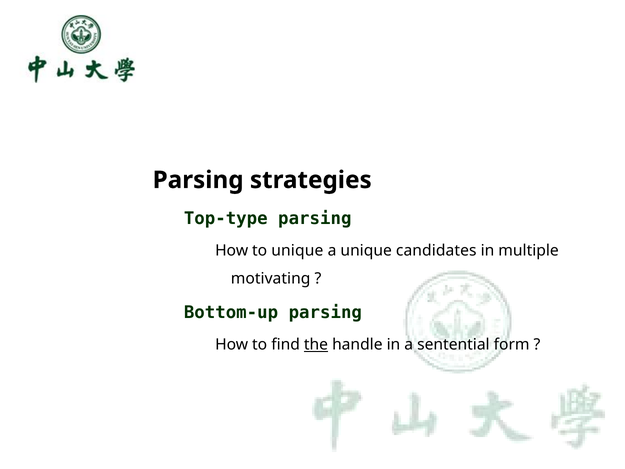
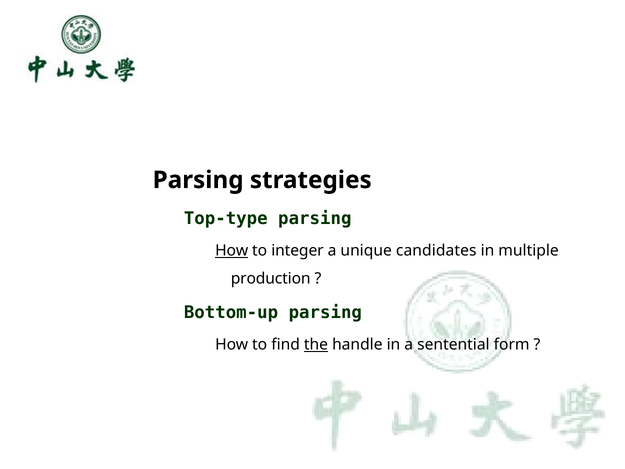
How underline: none -> present (232, 251)
to unique: unique -> integer (297, 251)
motivating: motivating -> production (271, 279)
